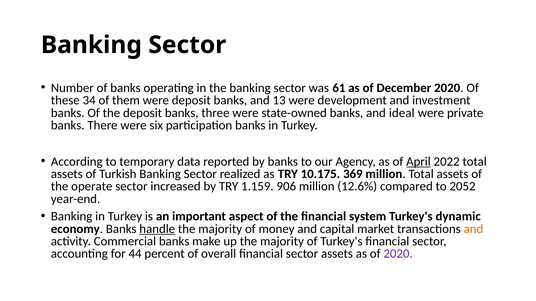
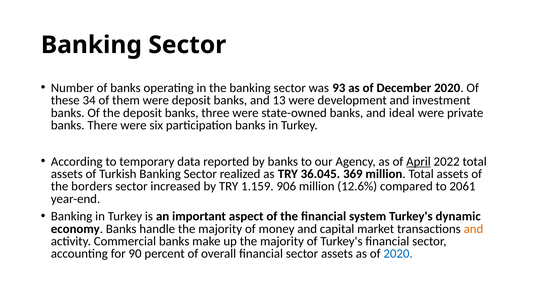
61: 61 -> 93 (339, 88)
10.175: 10.175 -> 36.045 (320, 174)
operate: operate -> borders (92, 187)
2052: 2052 -> 2061 (462, 187)
handle underline: present -> none (157, 229)
44: 44 -> 90 (135, 254)
2020 colour: purple -> blue (398, 254)
